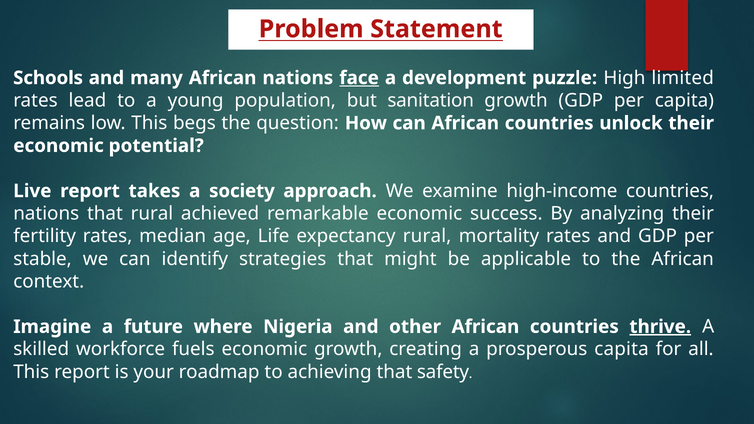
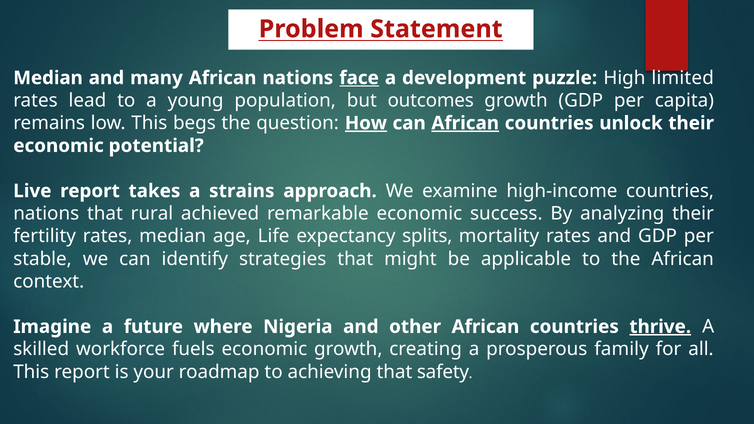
Schools: Schools -> Median (48, 78)
sanitation: sanitation -> outcomes (431, 101)
How underline: none -> present (366, 123)
African underline: none -> present (465, 123)
society: society -> strains (242, 191)
expectancy rural: rural -> splits (427, 236)
prosperous capita: capita -> family (622, 349)
